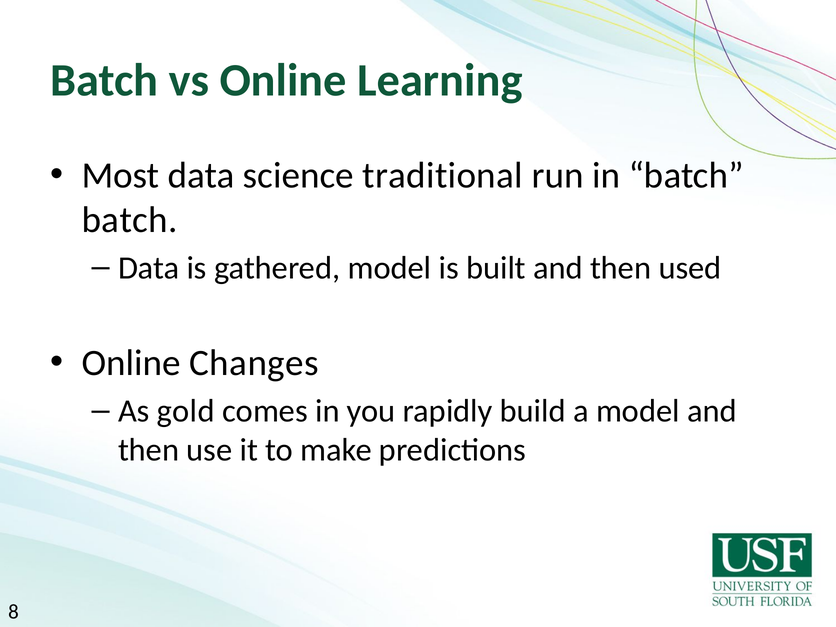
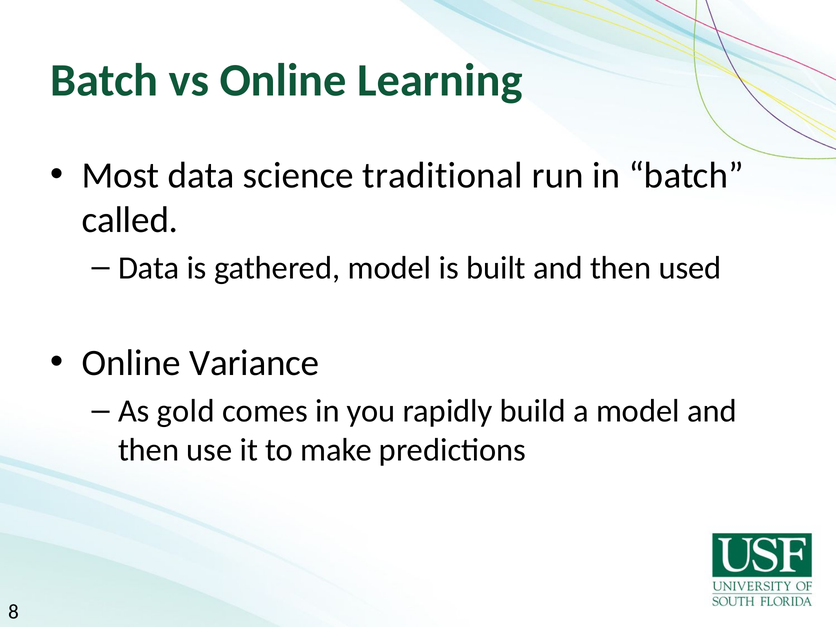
batch: batch -> called (130, 220)
Changes: Changes -> Variance (254, 363)
